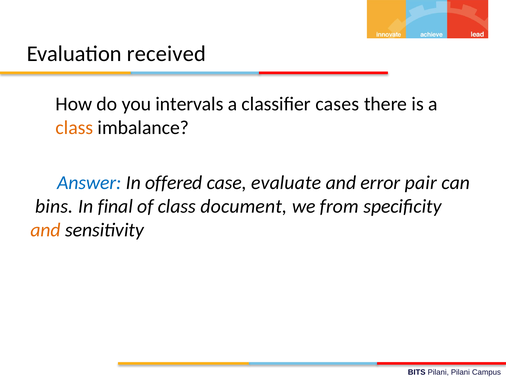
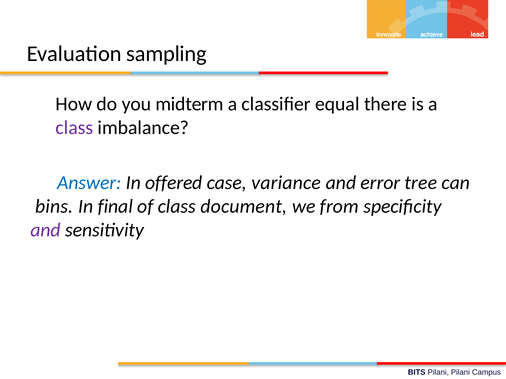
received: received -> sampling (167, 54)
intervals: intervals -> midterm (190, 104)
cases: cases -> equal (337, 104)
class colour: orange -> purple (74, 128)
evaluate: evaluate -> variance (286, 183)
pair: pair -> tree (421, 183)
and colour: orange -> purple (46, 230)
